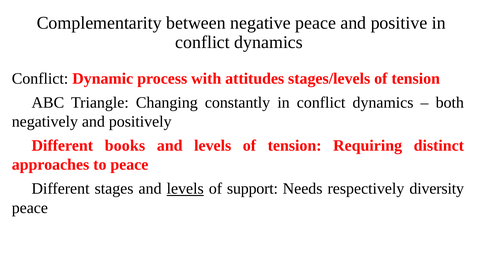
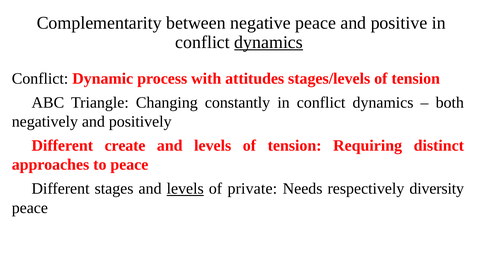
dynamics underline: none -> present (269, 42)
books: books -> create (125, 146)
support: support -> private (252, 189)
